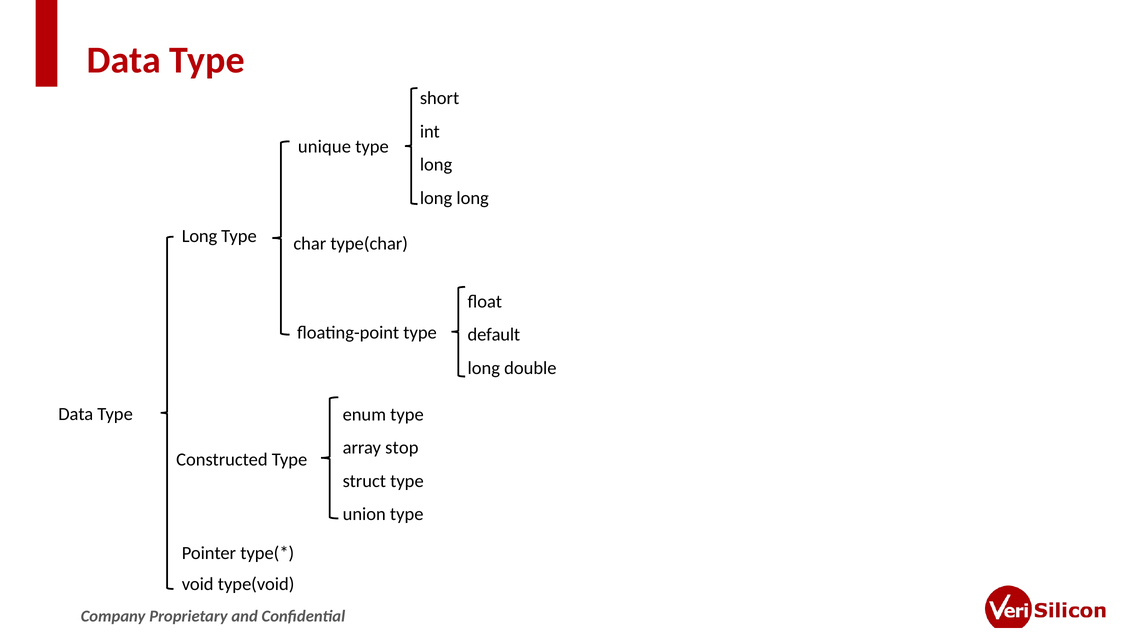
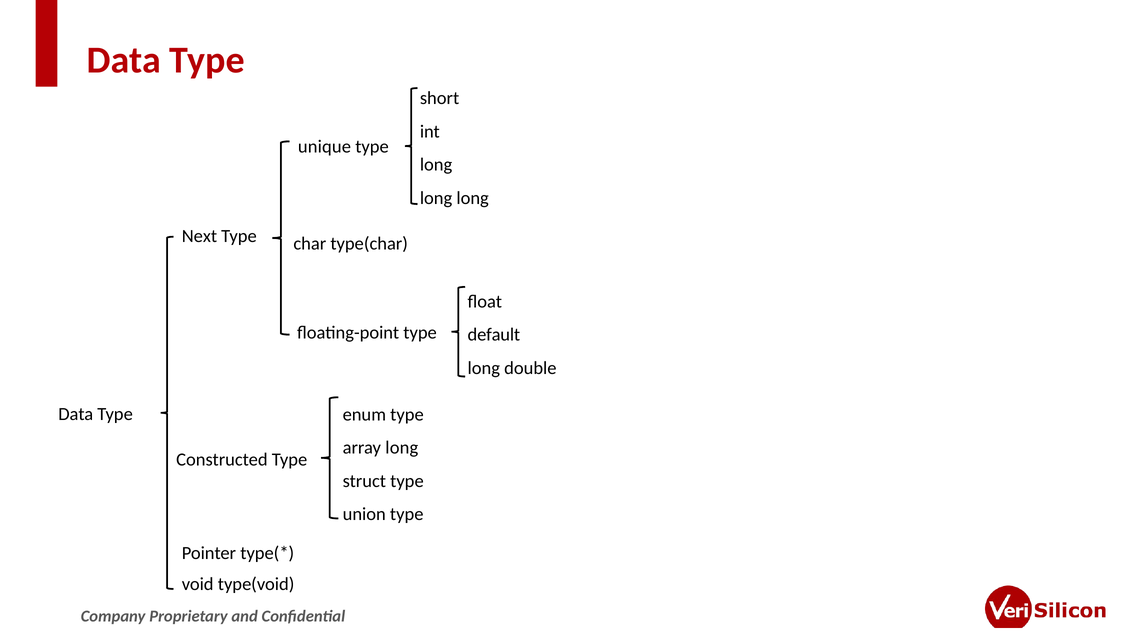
Long: Long -> Next (199, 236)
array stop: stop -> long (402, 448)
